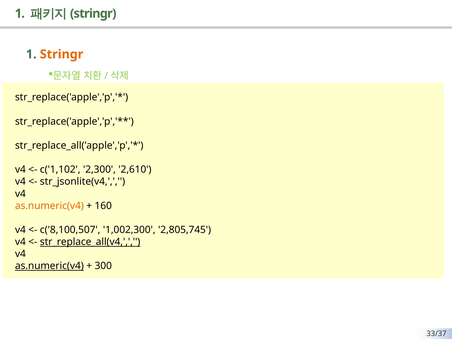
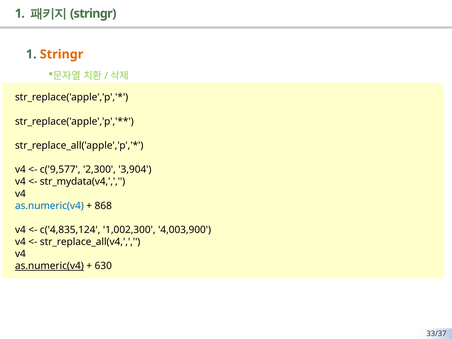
c('1,102: c('1,102 -> c('9,577 (60, 170)
2,610: 2,610 -> 3,904 (135, 170)
str_jsonlite(v4: str_jsonlite(v4 -> str_mydata(v4 (83, 182)
as.numeric(v4 colour: orange -> blue (49, 206)
160: 160 -> 868 (103, 206)
c('8,100,507: c('8,100,507 -> c('4,835,124 (70, 230)
2,805,745: 2,805,745 -> 4,003,900 (185, 230)
str_replace_all(v4 underline: present -> none (90, 242)
300: 300 -> 630 (103, 266)
